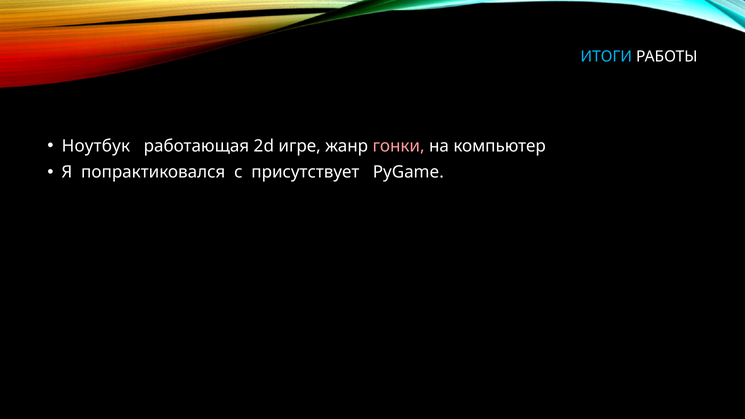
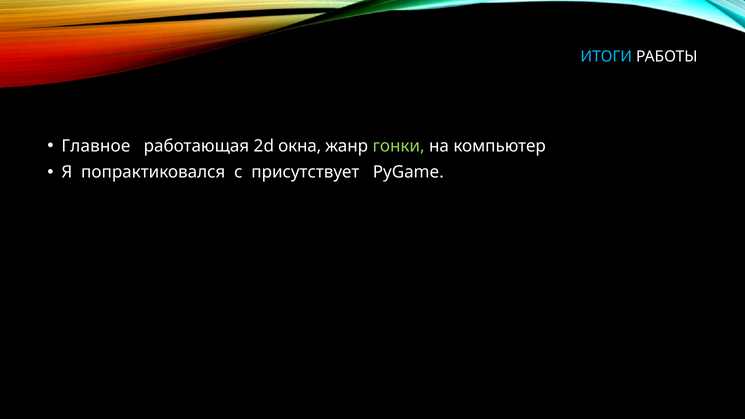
Ноутбук: Ноутбук -> Главное (96, 146)
игре: игре -> окна (300, 146)
гонки colour: pink -> light green (399, 146)
